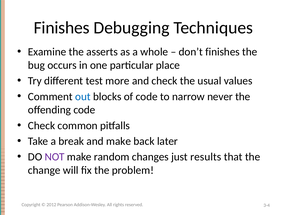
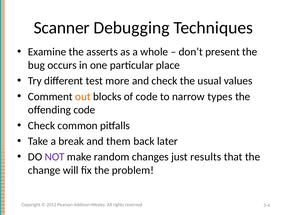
Finishes: Finishes -> Scanner (62, 28)
don’t finishes: finishes -> present (223, 52)
out colour: blue -> orange (83, 97)
never: never -> types (220, 97)
and make: make -> them (119, 141)
